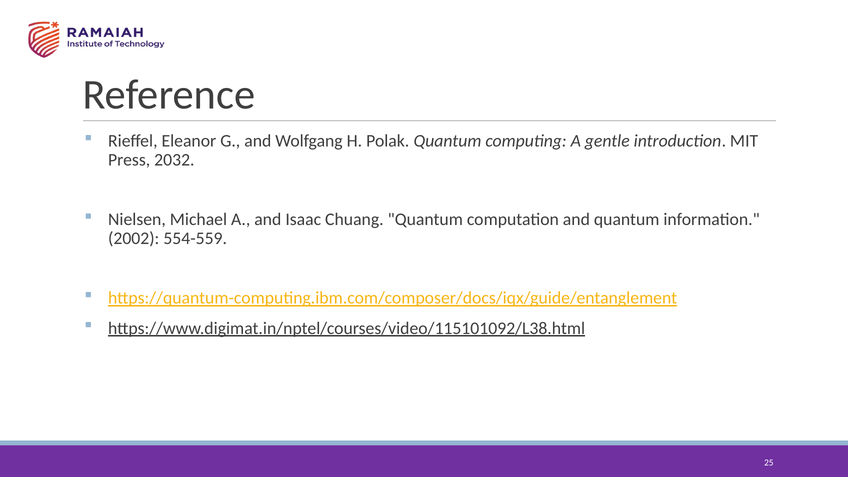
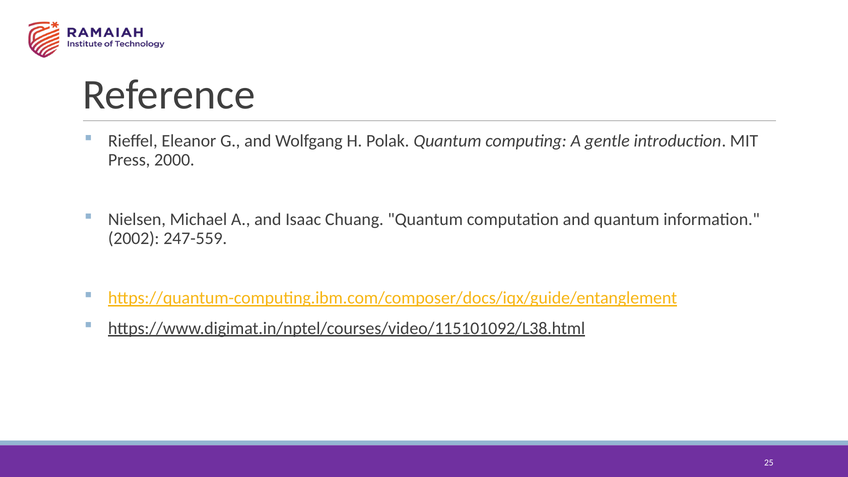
2032: 2032 -> 2000 (174, 160)
554-559: 554-559 -> 247-559 (195, 238)
